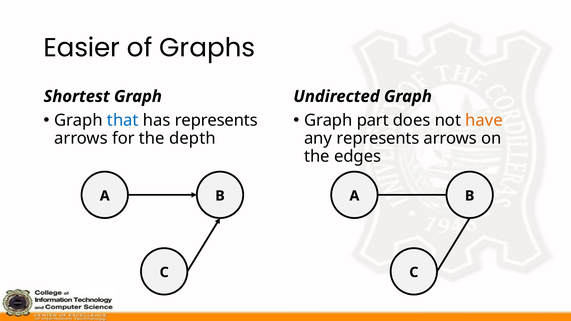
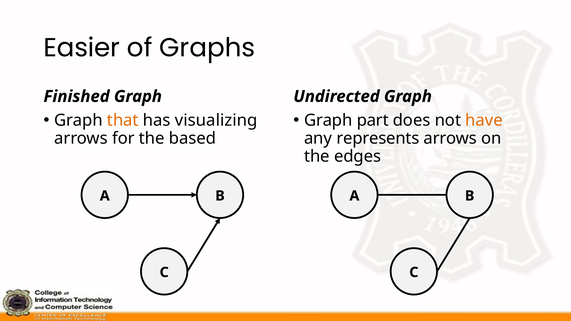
Shortest: Shortest -> Finished (77, 97)
that colour: blue -> orange (123, 120)
has represents: represents -> visualizing (216, 120)
depth: depth -> based (193, 138)
